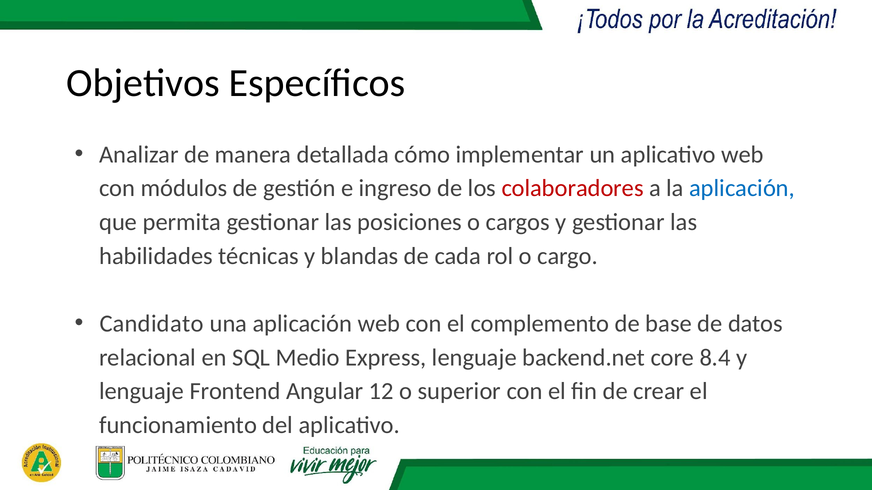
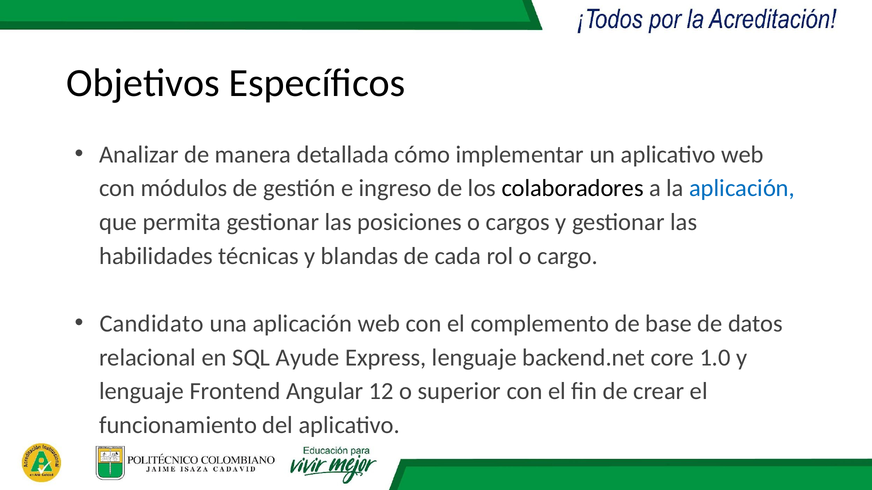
colaboradores colour: red -> black (573, 189)
Medio: Medio -> Ayude (308, 358)
8.4: 8.4 -> 1.0 (715, 358)
